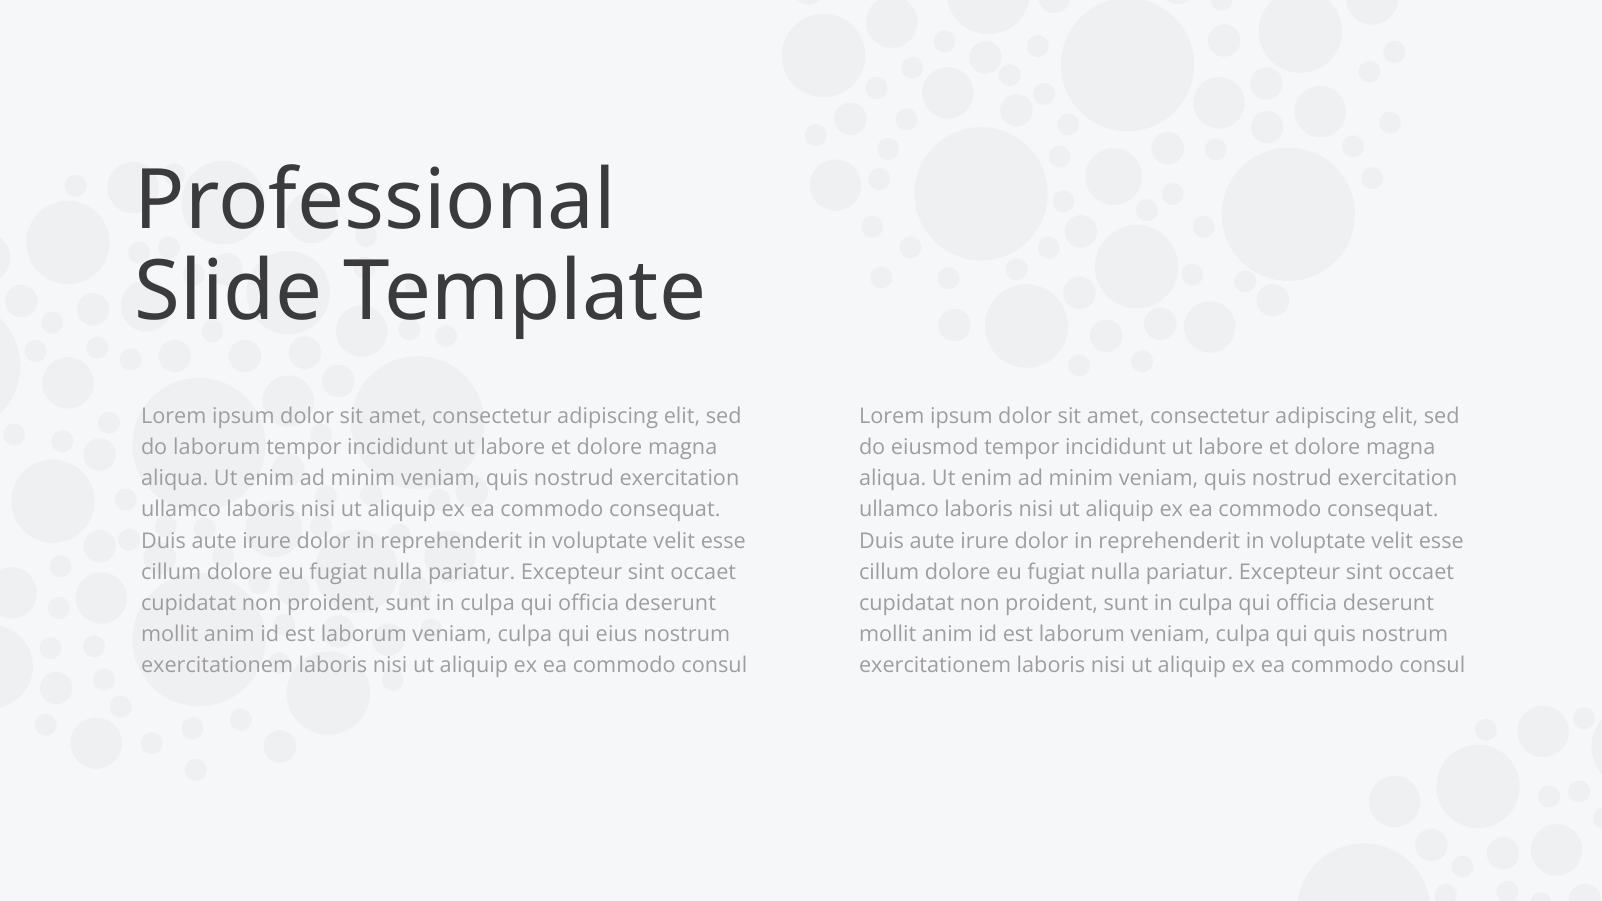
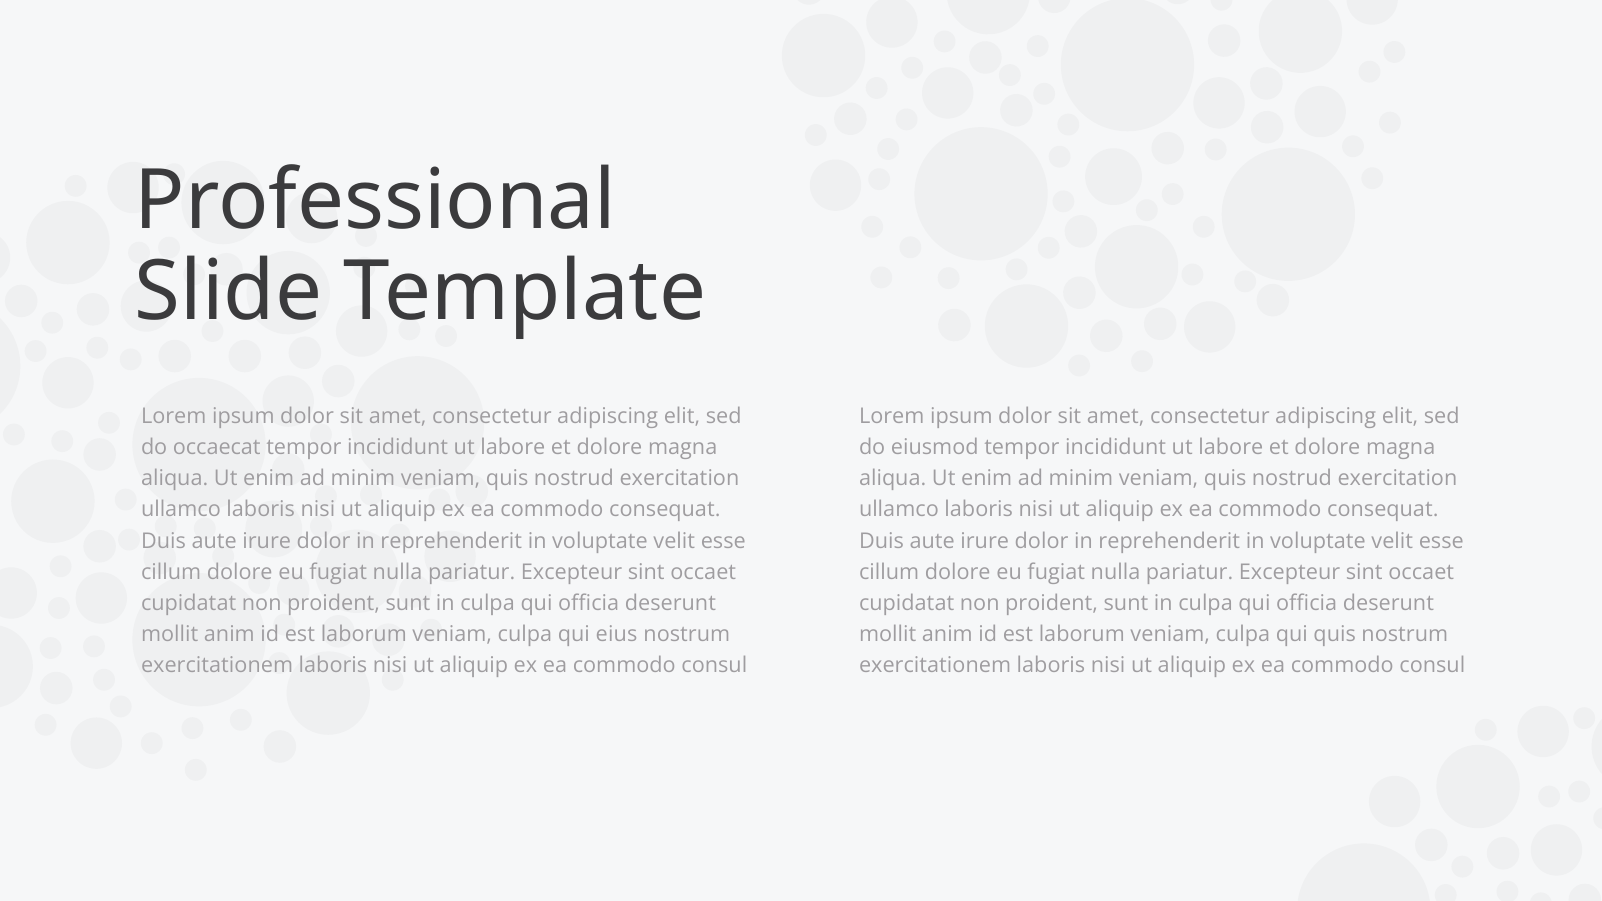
do laborum: laborum -> occaecat (217, 447)
